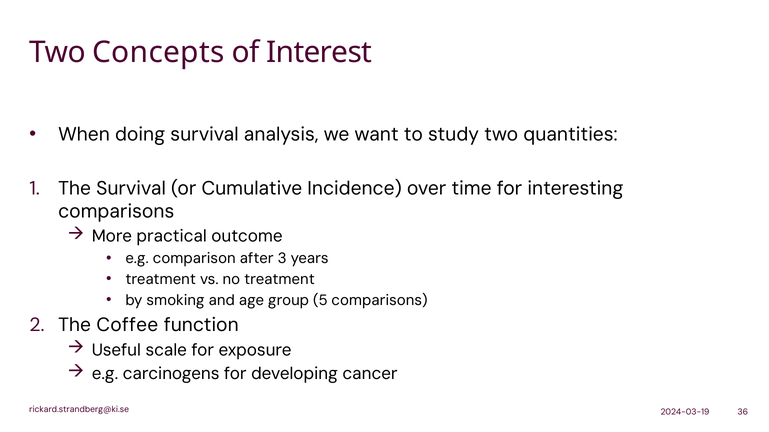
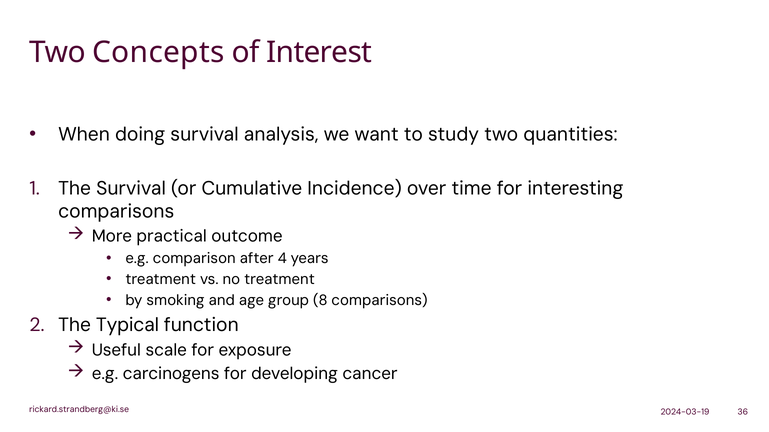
3: 3 -> 4 (282, 259)
5: 5 -> 8 (320, 301)
Coffee: Coffee -> Typical (128, 325)
